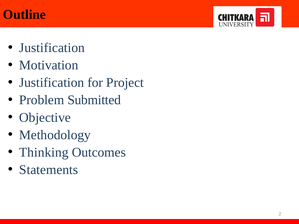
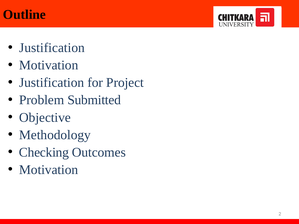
Thinking: Thinking -> Checking (44, 152)
Statements: Statements -> Motivation (49, 170)
